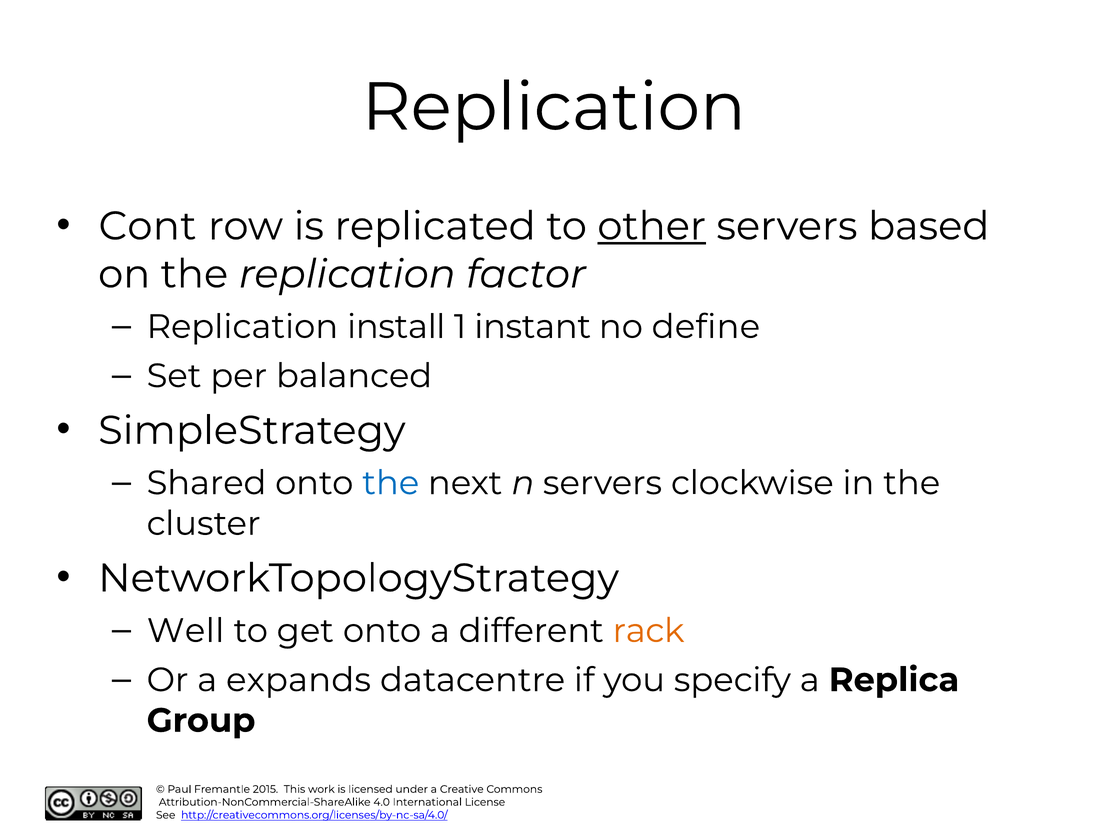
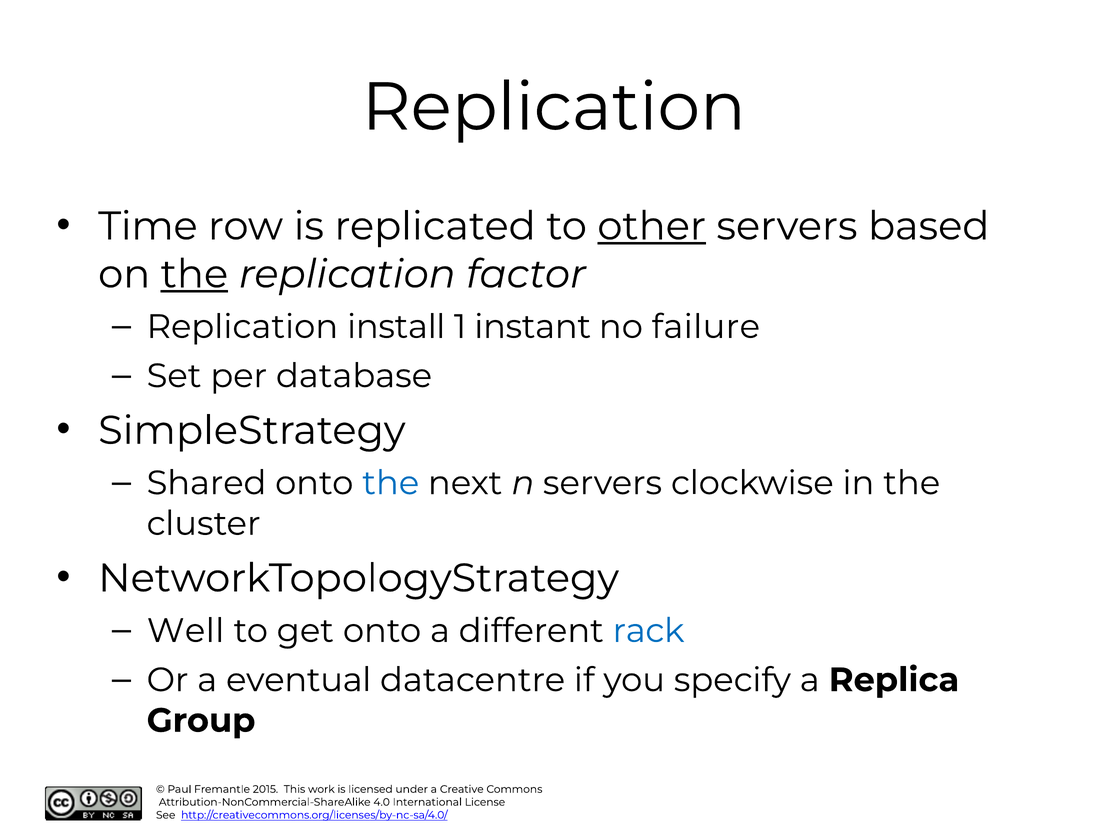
Cont: Cont -> Time (148, 226)
the underline: none -> present (194, 274)
define: define -> failure (706, 327)
balanced: balanced -> database (354, 376)
rack colour: orange -> blue (648, 631)
expands: expands -> eventual (299, 680)
